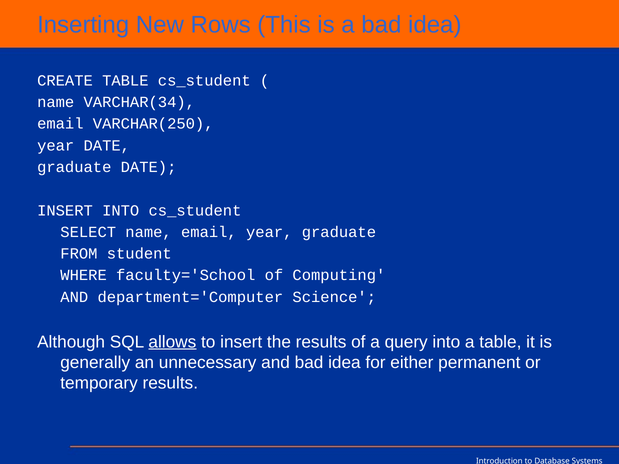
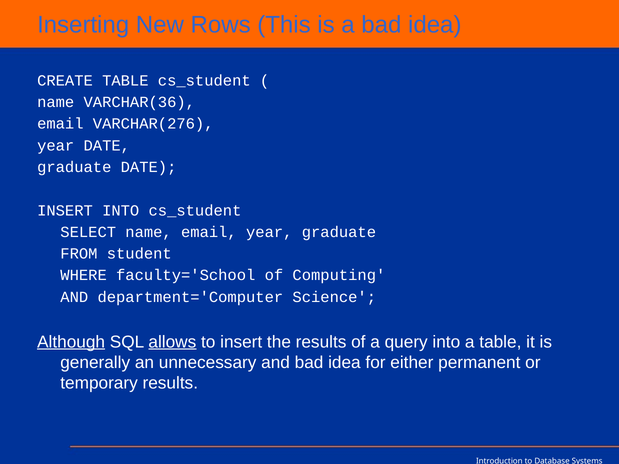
VARCHAR(34: VARCHAR(34 -> VARCHAR(36 (139, 102)
VARCHAR(250: VARCHAR(250 -> VARCHAR(276 (153, 124)
Although underline: none -> present (71, 342)
